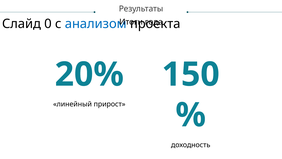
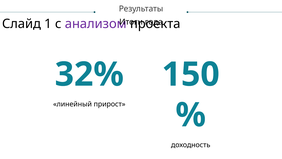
0: 0 -> 1 (48, 24)
анализом colour: blue -> purple (96, 24)
20%: 20% -> 32% (89, 74)
